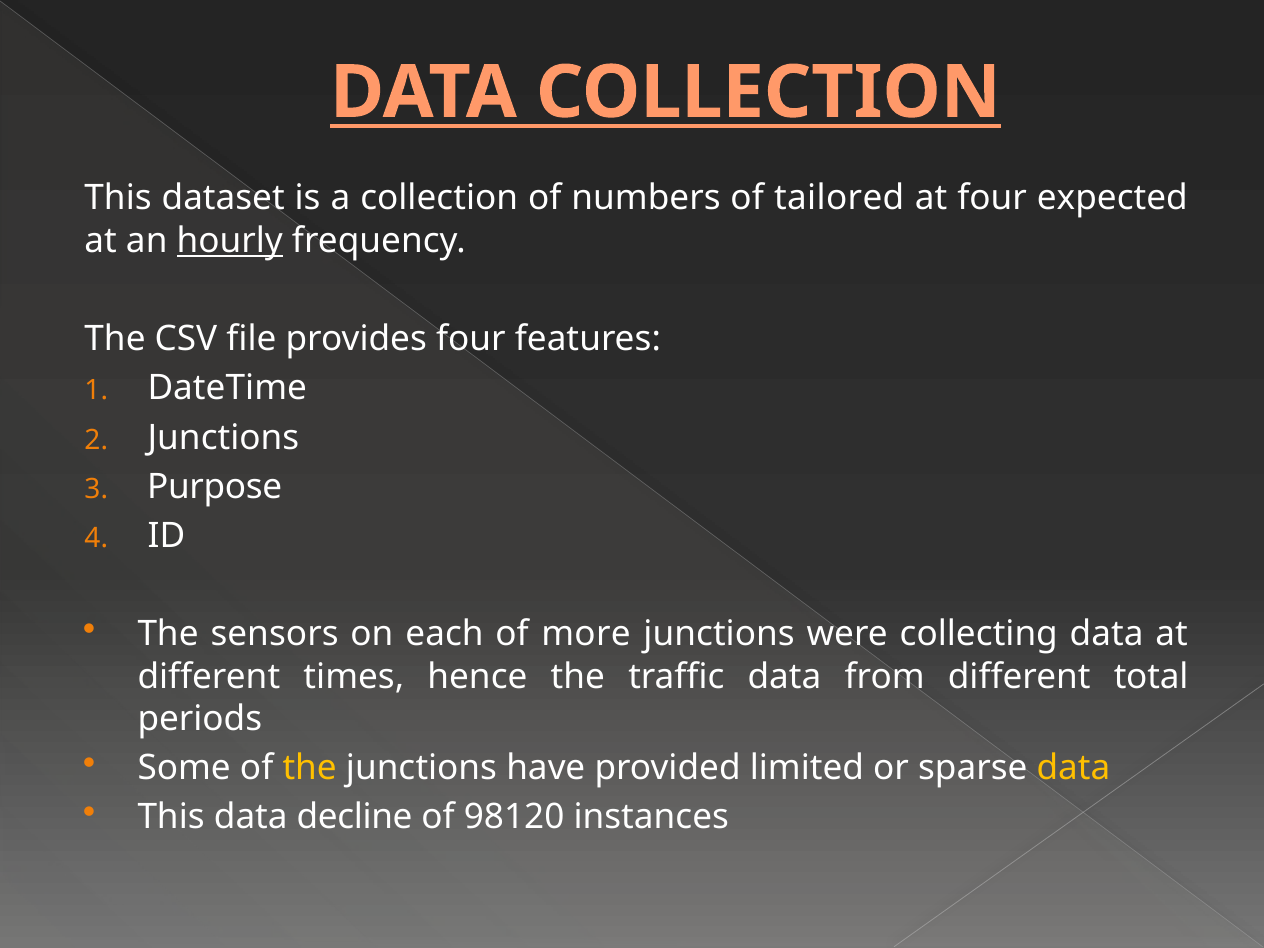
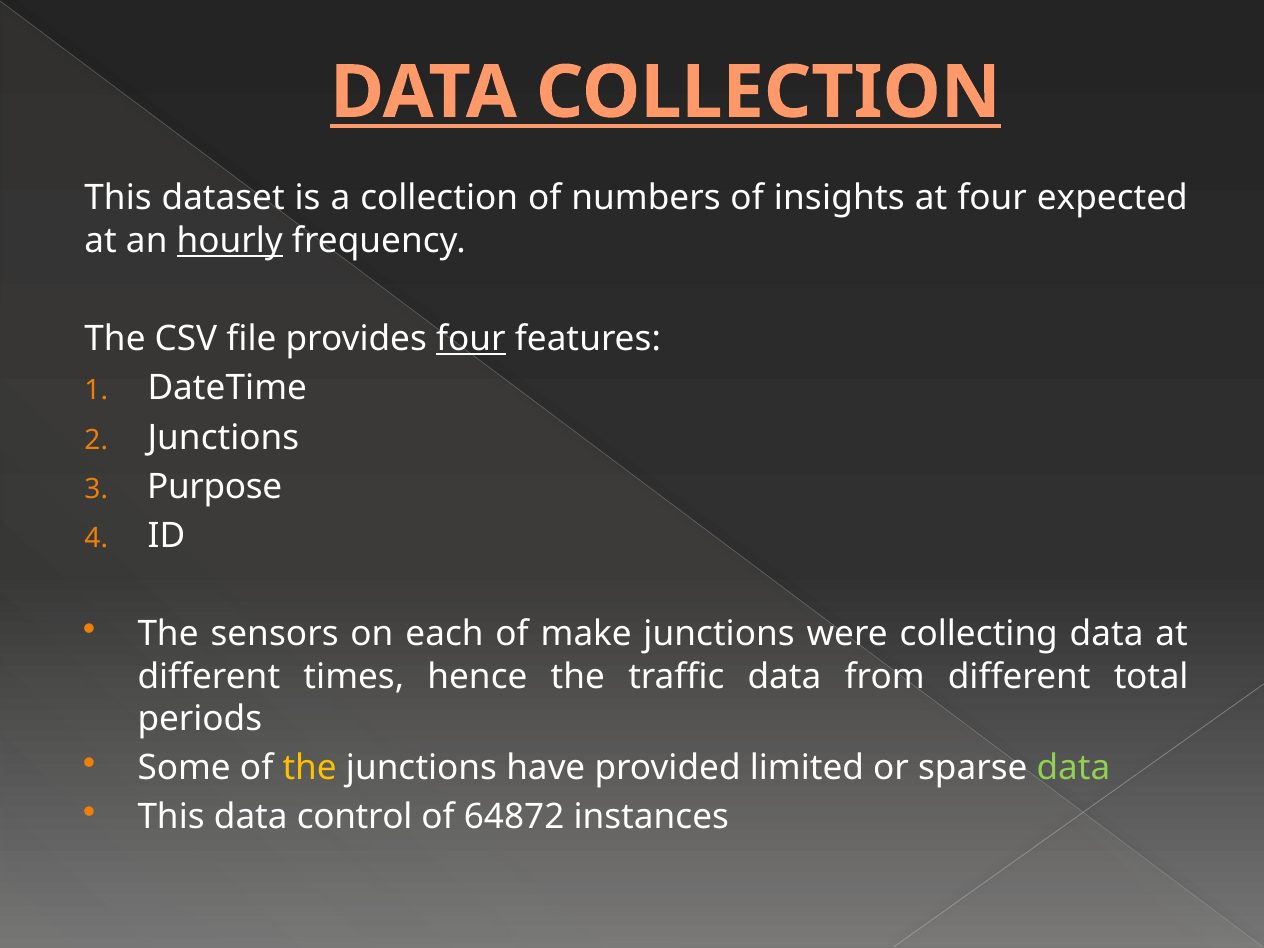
tailored: tailored -> insights (839, 198)
four underline: none -> present (471, 339)
more: more -> make (586, 634)
data colour: yellow -> light green (1073, 768)
decline: decline -> control (355, 817)
98120: 98120 -> 64872 (514, 817)
